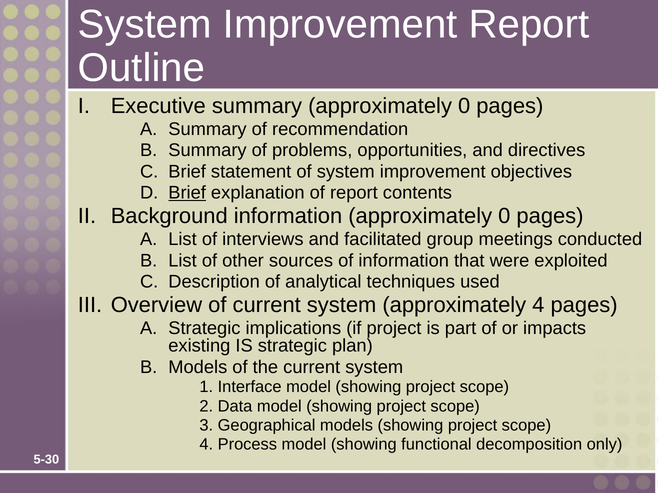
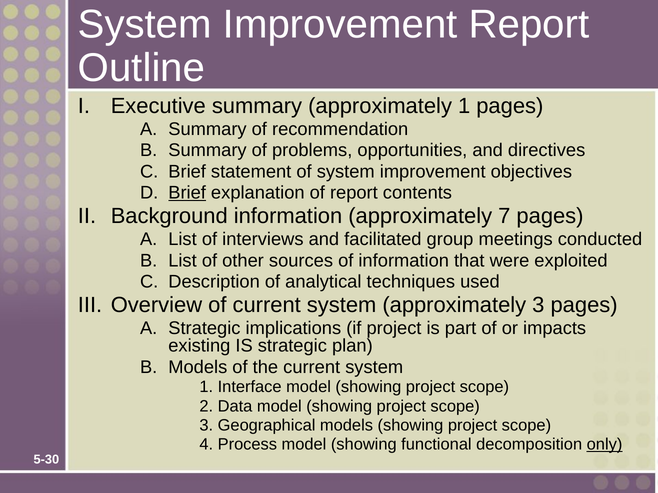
summary approximately 0: 0 -> 1 (464, 106)
information approximately 0: 0 -> 7 (504, 216)
approximately 4: 4 -> 3 (538, 305)
only underline: none -> present (605, 445)
